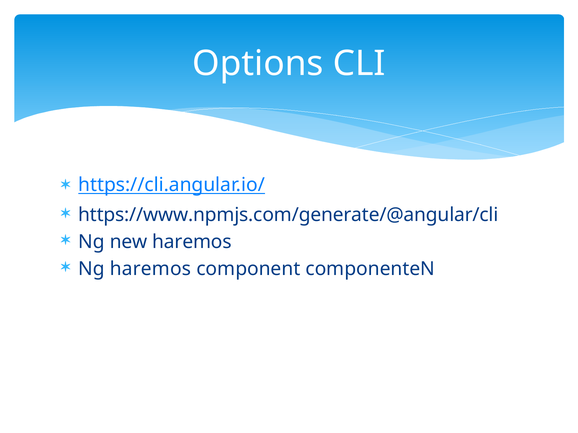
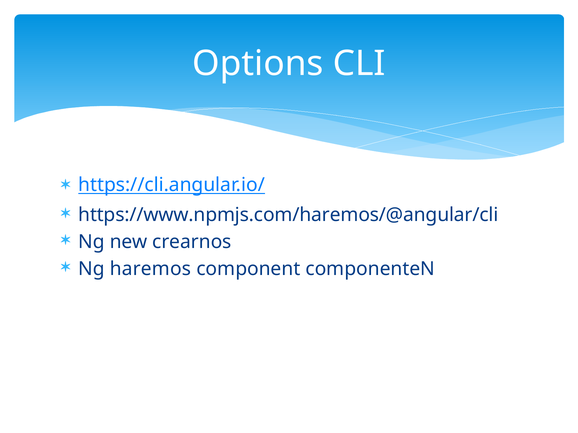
https://www.npmjs.com/generate/@angular/cli: https://www.npmjs.com/generate/@angular/cli -> https://www.npmjs.com/haremos/@angular/cli (288, 215)
new haremos: haremos -> crearnos (192, 242)
